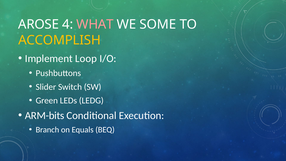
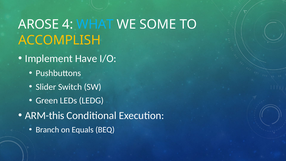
WHAT colour: pink -> light blue (95, 24)
Loop: Loop -> Have (86, 58)
ARM-bits: ARM-bits -> ARM-this (45, 115)
